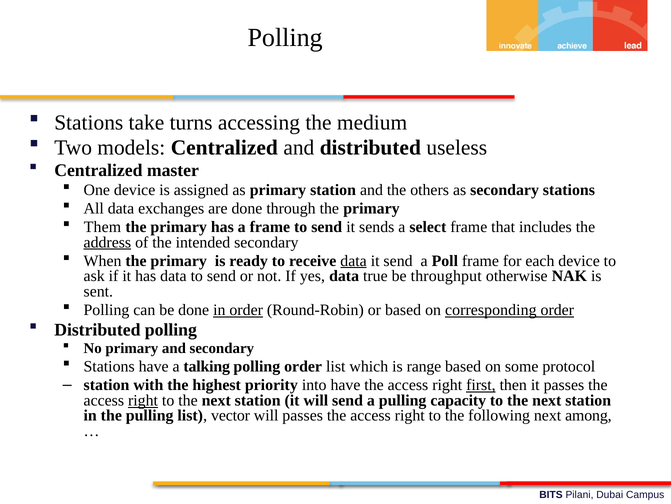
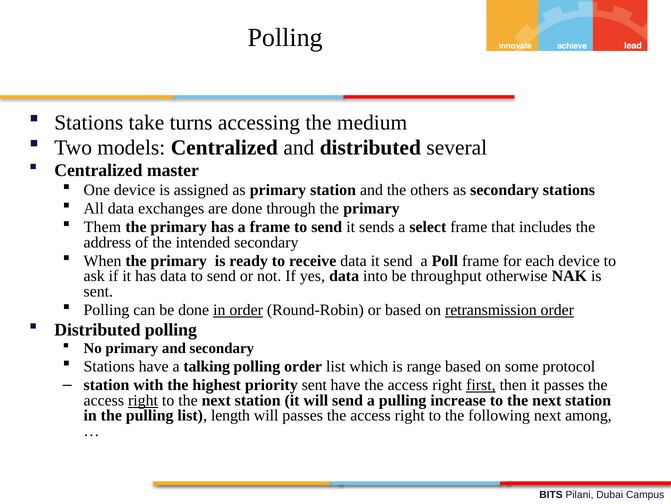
useless: useless -> several (457, 147)
address underline: present -> none (107, 242)
data underline: present -> none (354, 261)
true: true -> into (375, 276)
corresponding: corresponding -> retransmission (491, 310)
priority into: into -> sent (314, 385)
capacity: capacity -> increase (458, 400)
vector: vector -> length (231, 415)
